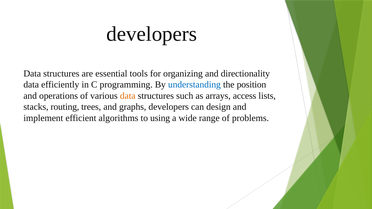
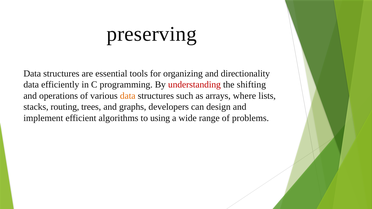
developers: developers -> preserving (152, 34)
understanding colour: blue -> red (194, 85)
position: position -> shifting (251, 85)
access: access -> where (244, 96)
